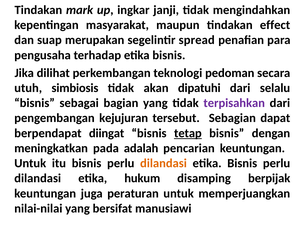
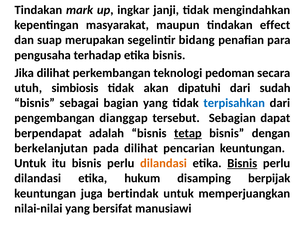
spread: spread -> bidang (197, 40)
selalu: selalu -> sudah (275, 88)
terpisahkan colour: purple -> blue (234, 103)
kejujuran: kejujuran -> dianggap (124, 118)
diingat: diingat -> adalah (107, 133)
meningkatkan: meningkatkan -> berkelanjutan (51, 148)
pada adalah: adalah -> dilihat (141, 148)
Bisnis underline: none -> present (242, 163)
peraturan: peraturan -> bertindak (133, 193)
